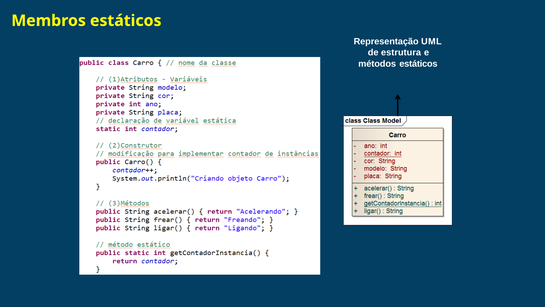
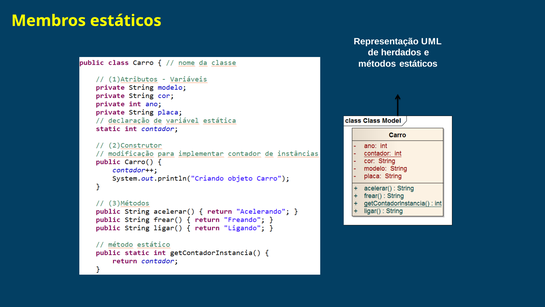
estrutura: estrutura -> herdados (401, 53)
